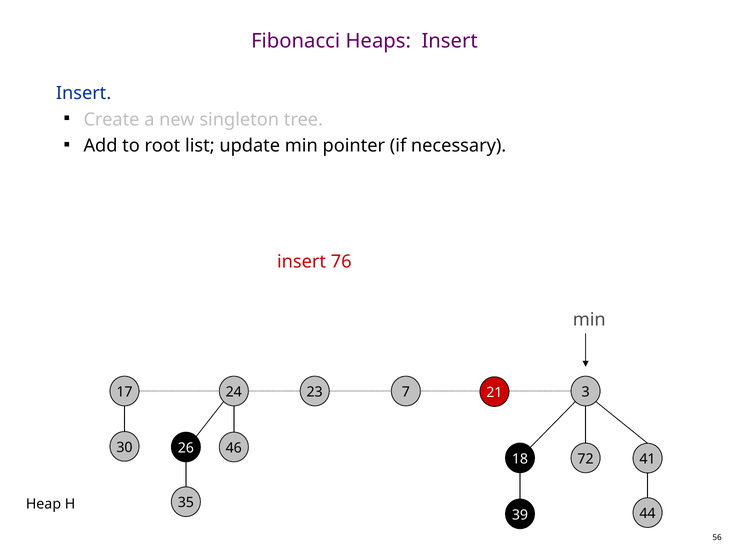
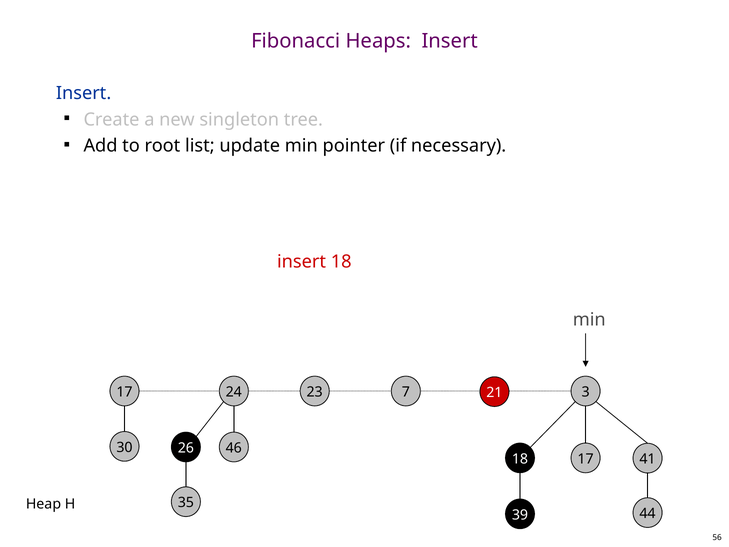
insert 76: 76 -> 18 (341, 262)
18 72: 72 -> 17 (586, 459)
